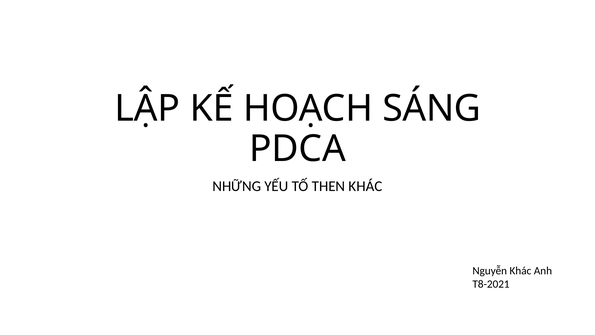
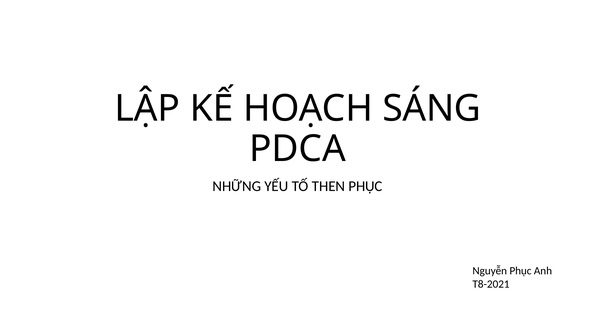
THEN KHÁC: KHÁC -> PHỤC (366, 186)
Nguyễn Khác: Khác -> Phục (521, 271)
